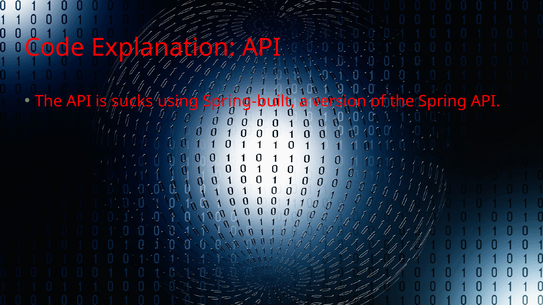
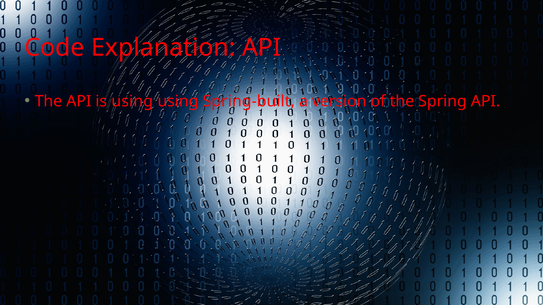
is sucks: sucks -> using (132, 101)
